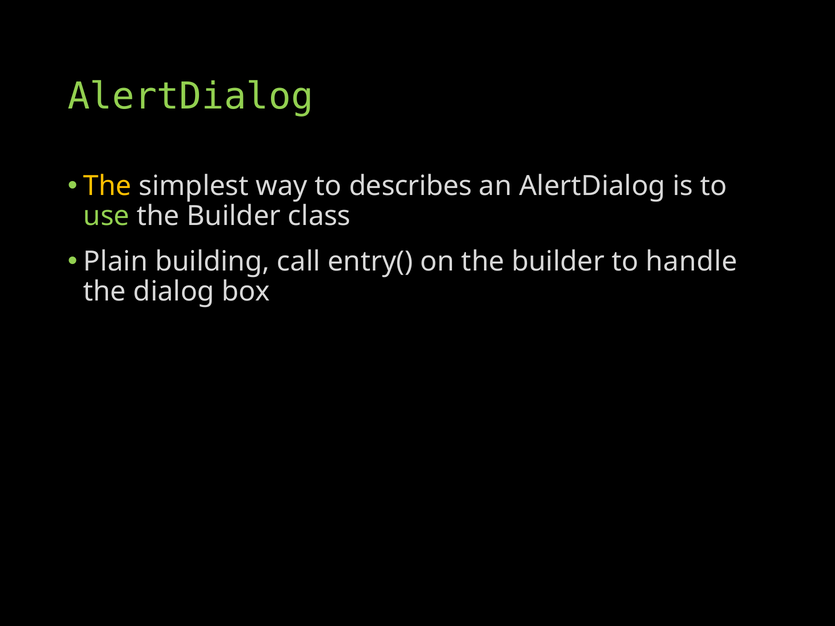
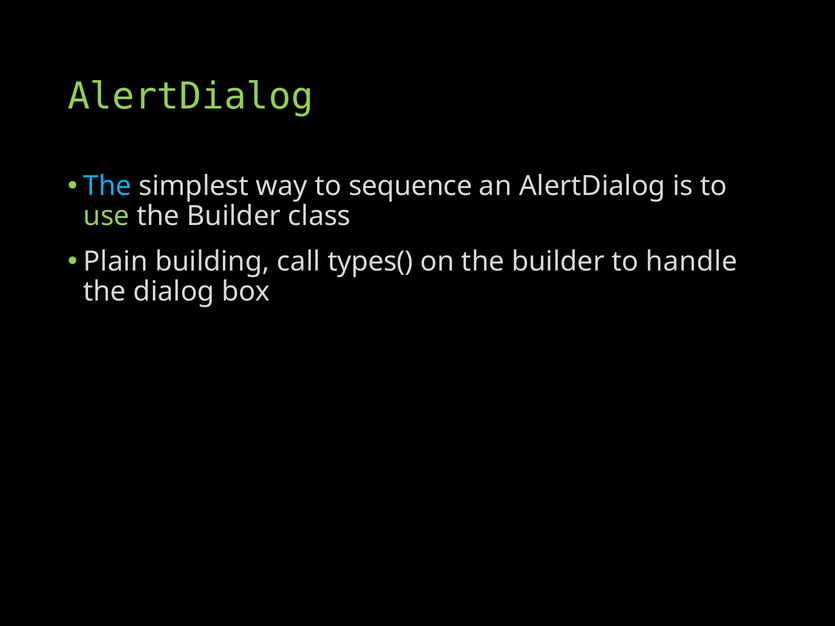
The colour: yellow -> light blue (107, 186)
describes: describes -> sequence (411, 186)
entry(: entry( -> types( (370, 262)
